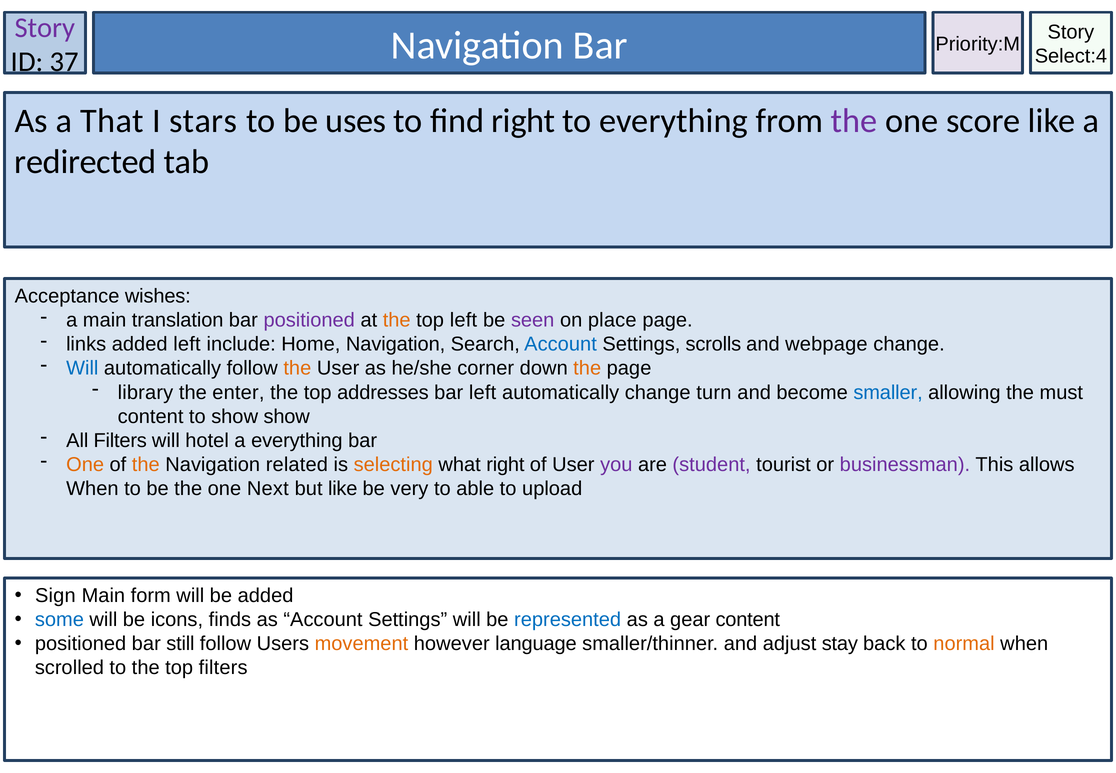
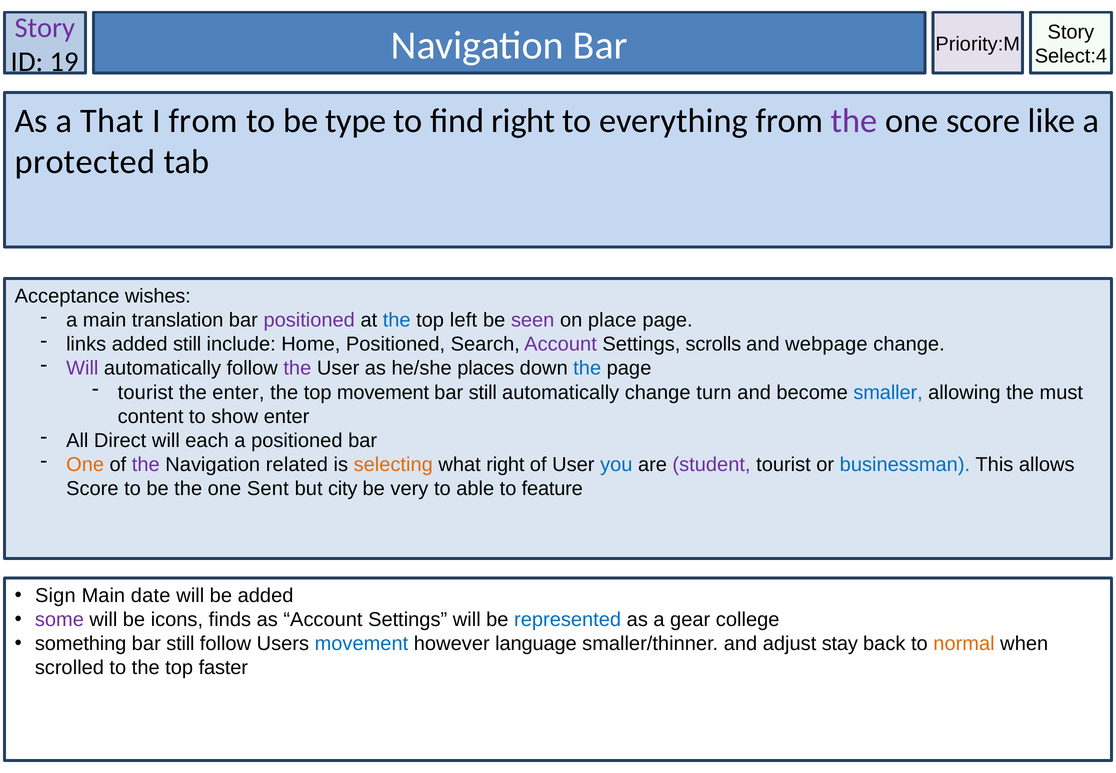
37: 37 -> 19 (64, 62)
I stars: stars -> from (203, 121)
uses: uses -> type (356, 121)
redirected: redirected -> protected (85, 162)
the colour: orange -> blue (397, 320)
added left: left -> still (187, 344)
Home Navigation: Navigation -> Positioned (396, 344)
Account colour: blue -> purple (561, 344)
Will colour: blue -> purple (82, 368)
the colour: orange -> purple (297, 368)
corner: corner -> places (486, 368)
the colour: orange -> blue (587, 368)
library: library -> tourist (145, 392)
top addresses: addresses -> movement (383, 392)
left: left -> still (483, 392)
show show: show -> enter (287, 416)
All Filters: Filters -> Direct (120, 440)
hotel: hotel -> each (207, 440)
a everything: everything -> positioned (297, 440)
the colour: orange -> purple (146, 464)
you colour: purple -> blue (616, 464)
businessman colour: purple -> blue (905, 464)
When: When -> Score (92, 488)
Next: Next -> Sent (268, 488)
but like: like -> city (343, 488)
upload: upload -> feature (552, 488)
form: form -> date (151, 595)
some colour: blue -> purple (59, 619)
gear content: content -> college (748, 619)
positioned: positioned -> something (81, 643)
movement colour: orange -> blue (361, 643)
top filters: filters -> faster (223, 667)
